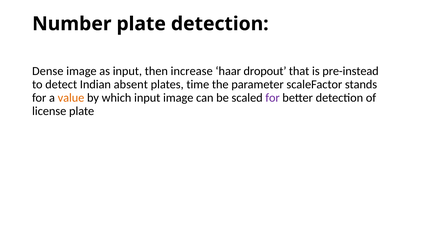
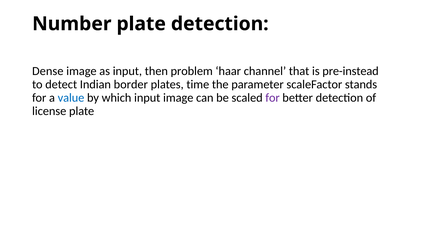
increase: increase -> problem (192, 71)
dropout: dropout -> channel (265, 71)
absent: absent -> border (131, 84)
value colour: orange -> blue (71, 98)
